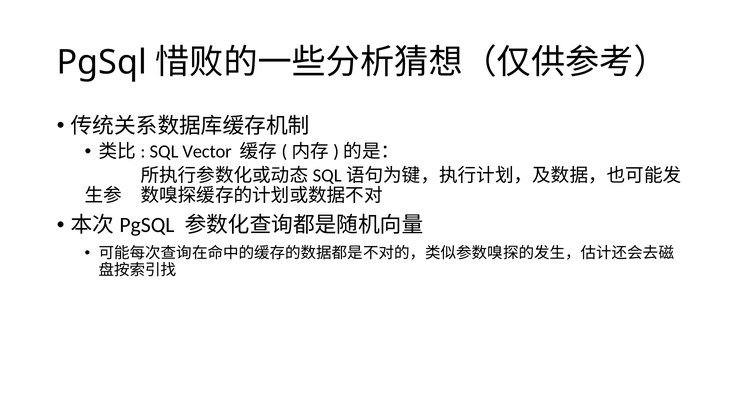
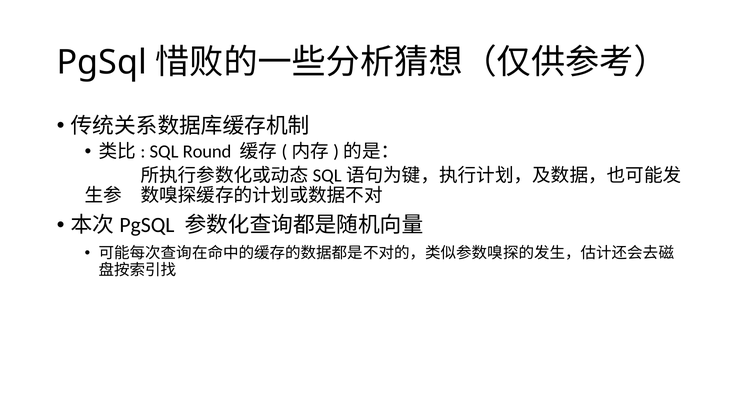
Vector: Vector -> Round (207, 152)
